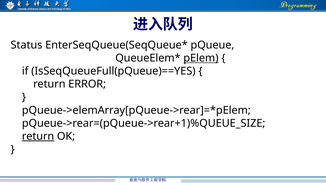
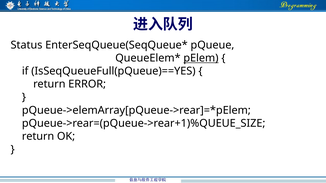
return underline: present -> none (38, 136)
